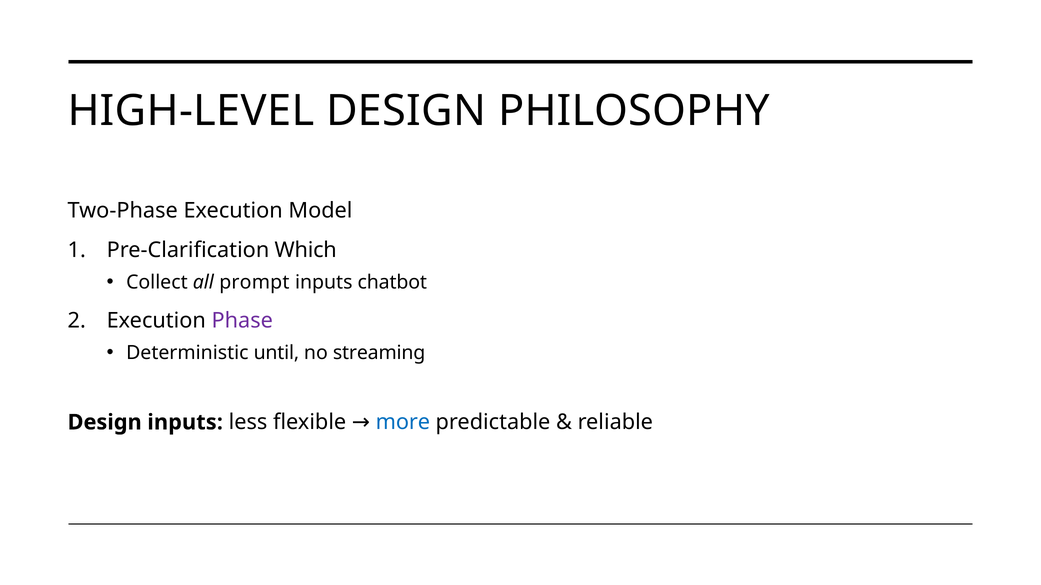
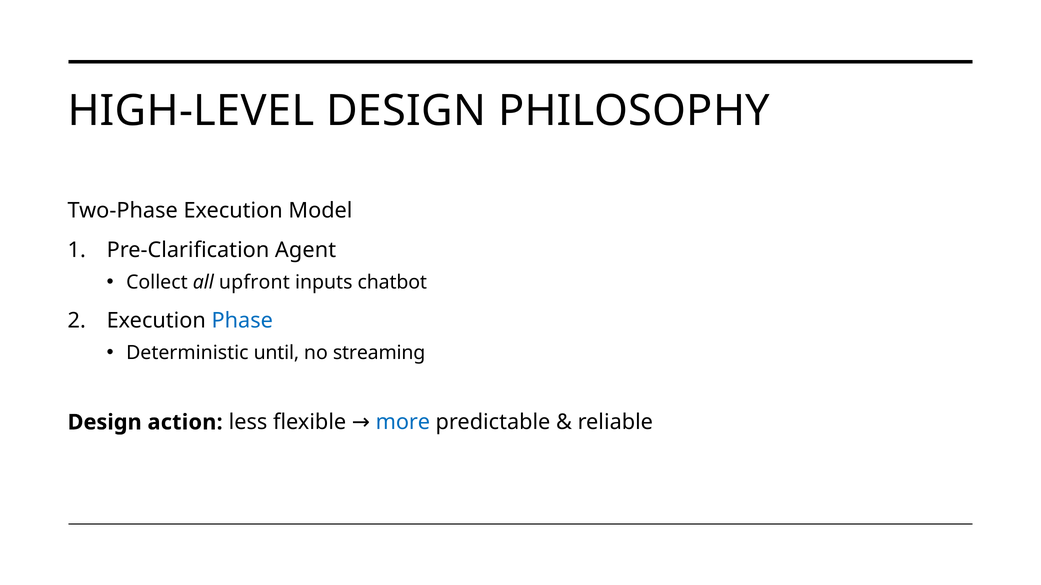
Which: Which -> Agent (306, 250)
prompt: prompt -> upfront (254, 283)
Phase colour: purple -> blue (242, 321)
Design inputs: inputs -> action (185, 423)
